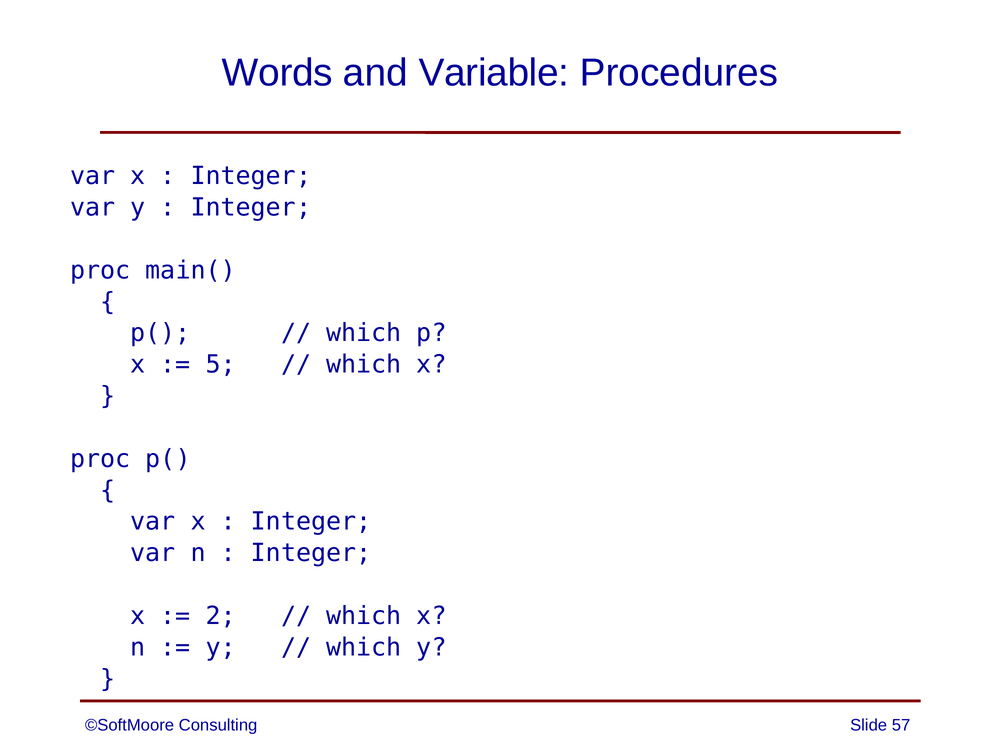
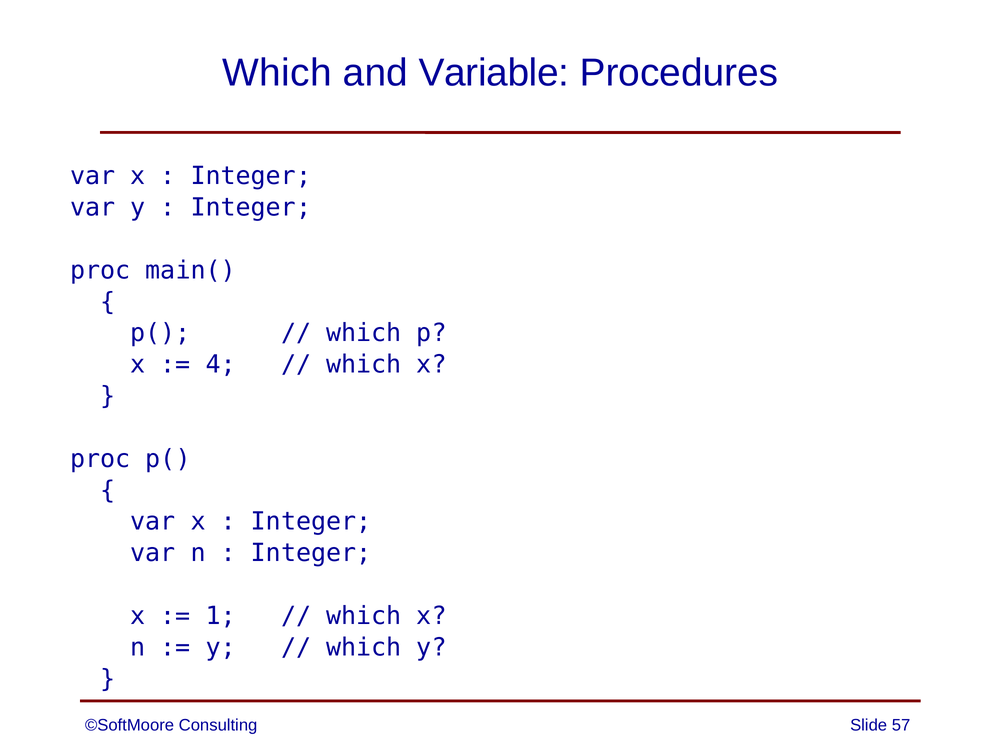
Words: Words -> Which (277, 73)
5: 5 -> 4 (221, 365)
2: 2 -> 1 (221, 616)
